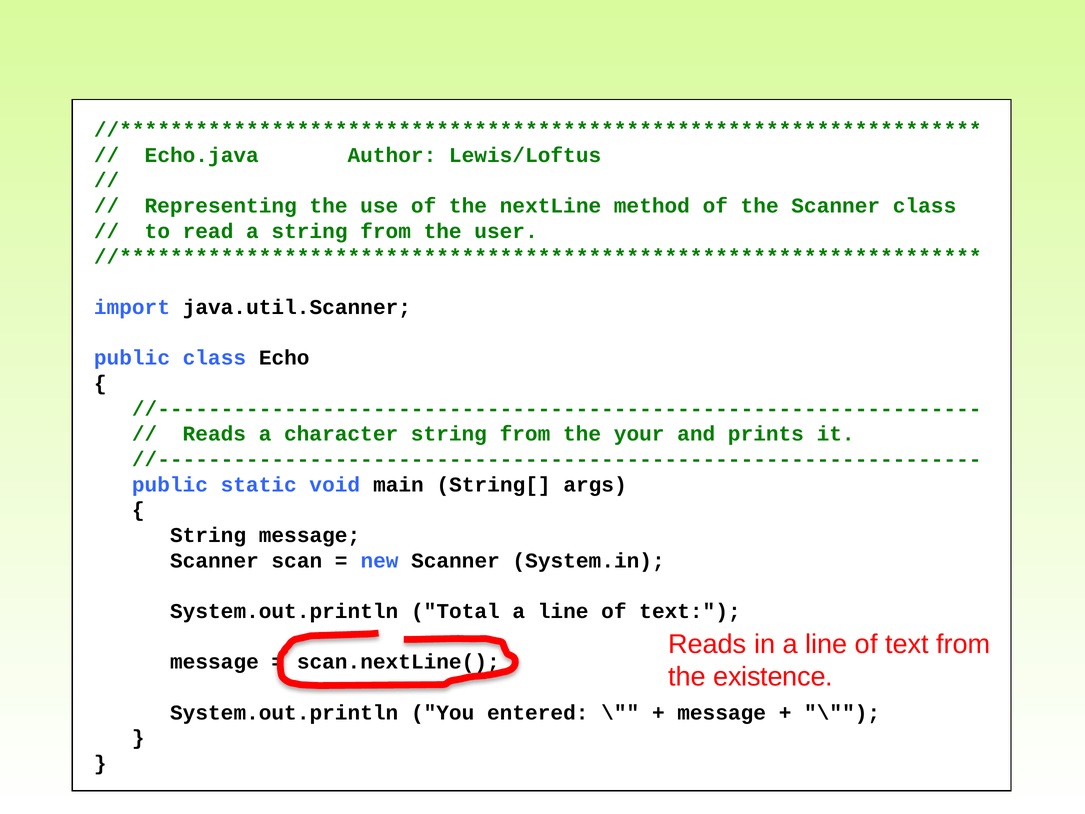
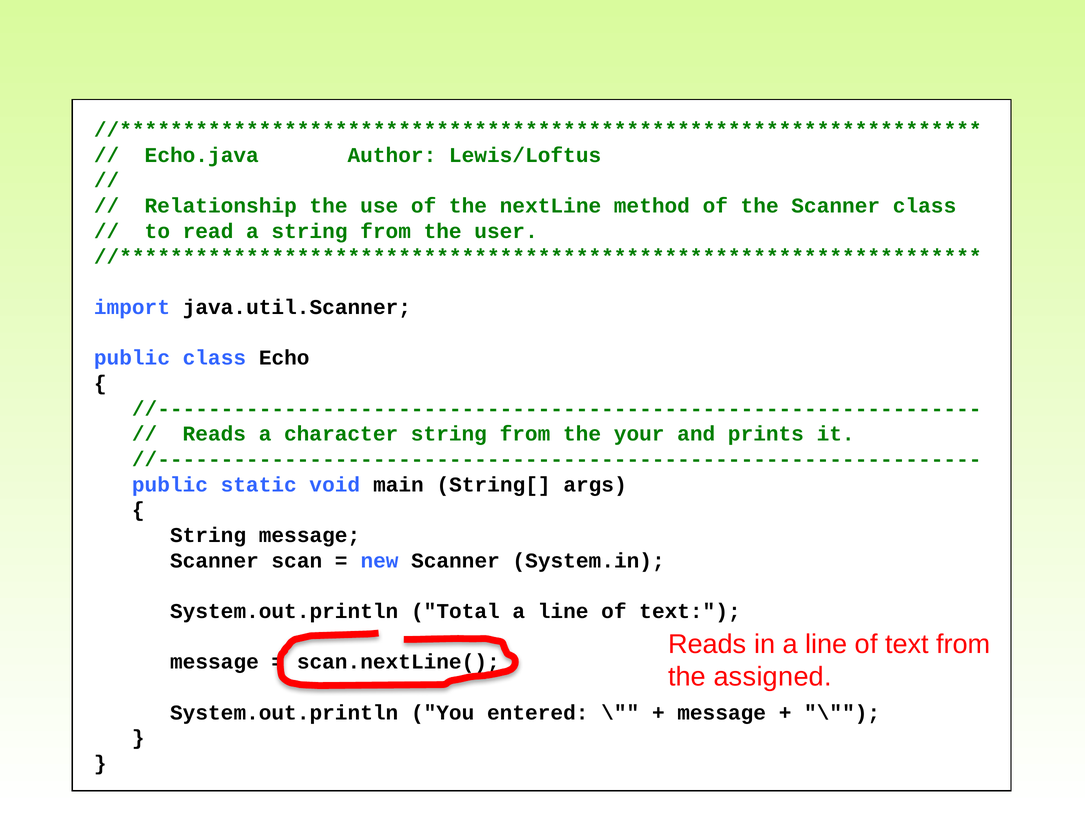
Representing: Representing -> Relationship (221, 206)
existence: existence -> assigned (773, 677)
